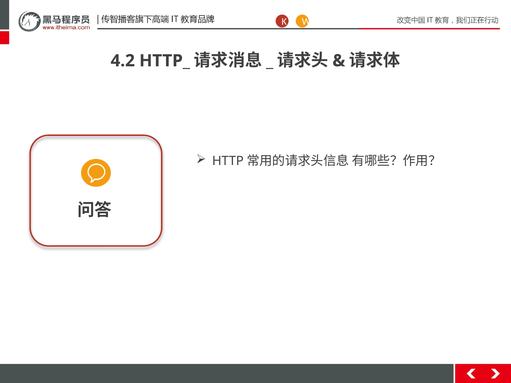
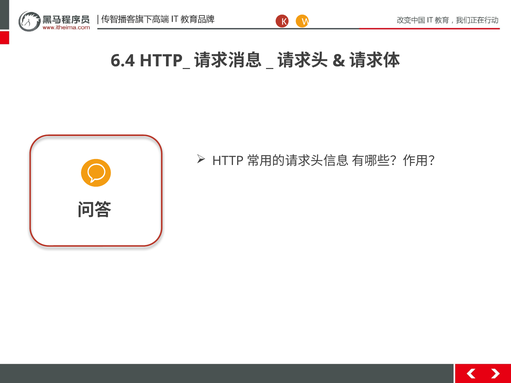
4.2: 4.2 -> 6.4 (123, 61)
